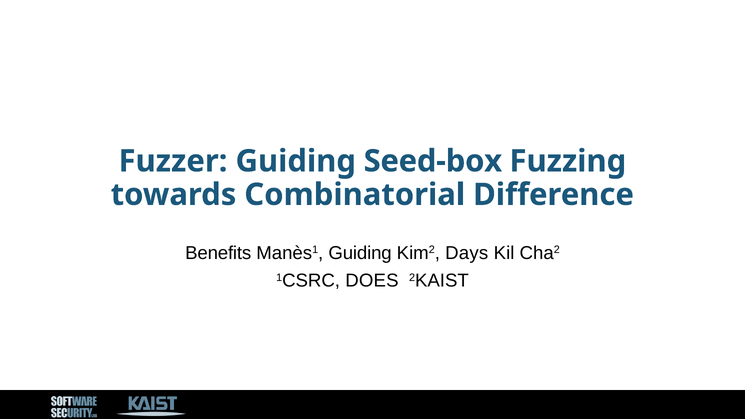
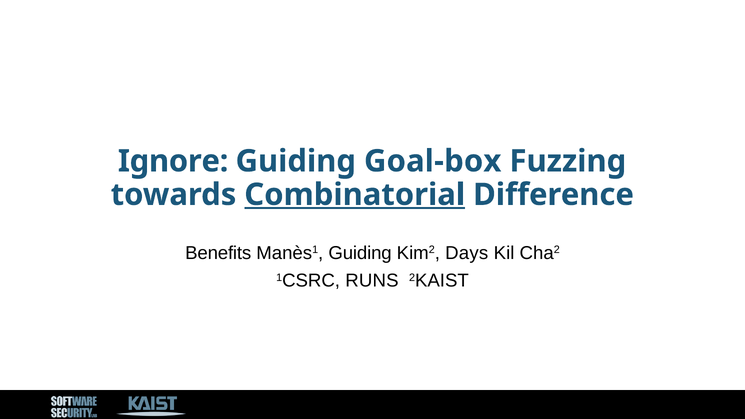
Fuzzer: Fuzzer -> Ignore (173, 161)
Seed-box: Seed-box -> Goal-box (433, 161)
Combinatorial underline: none -> present (355, 195)
DOES: DOES -> RUNS (372, 281)
